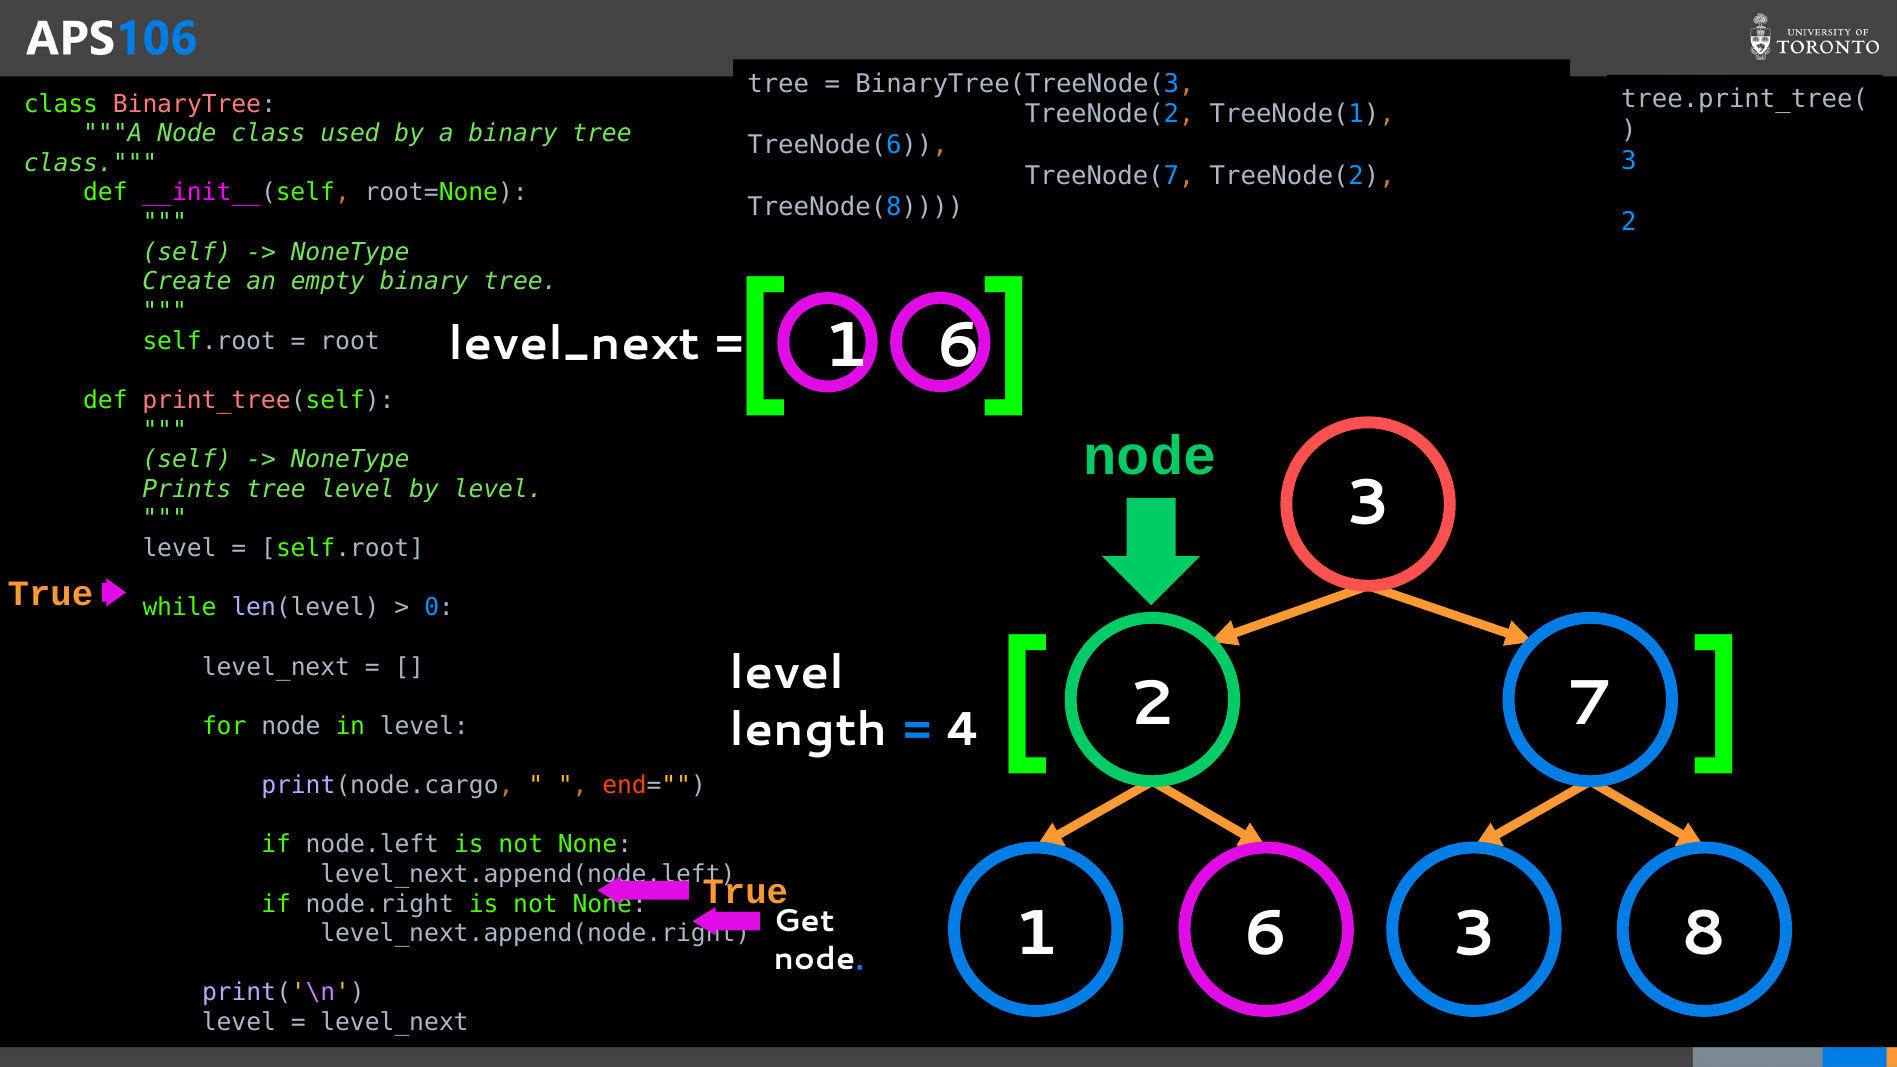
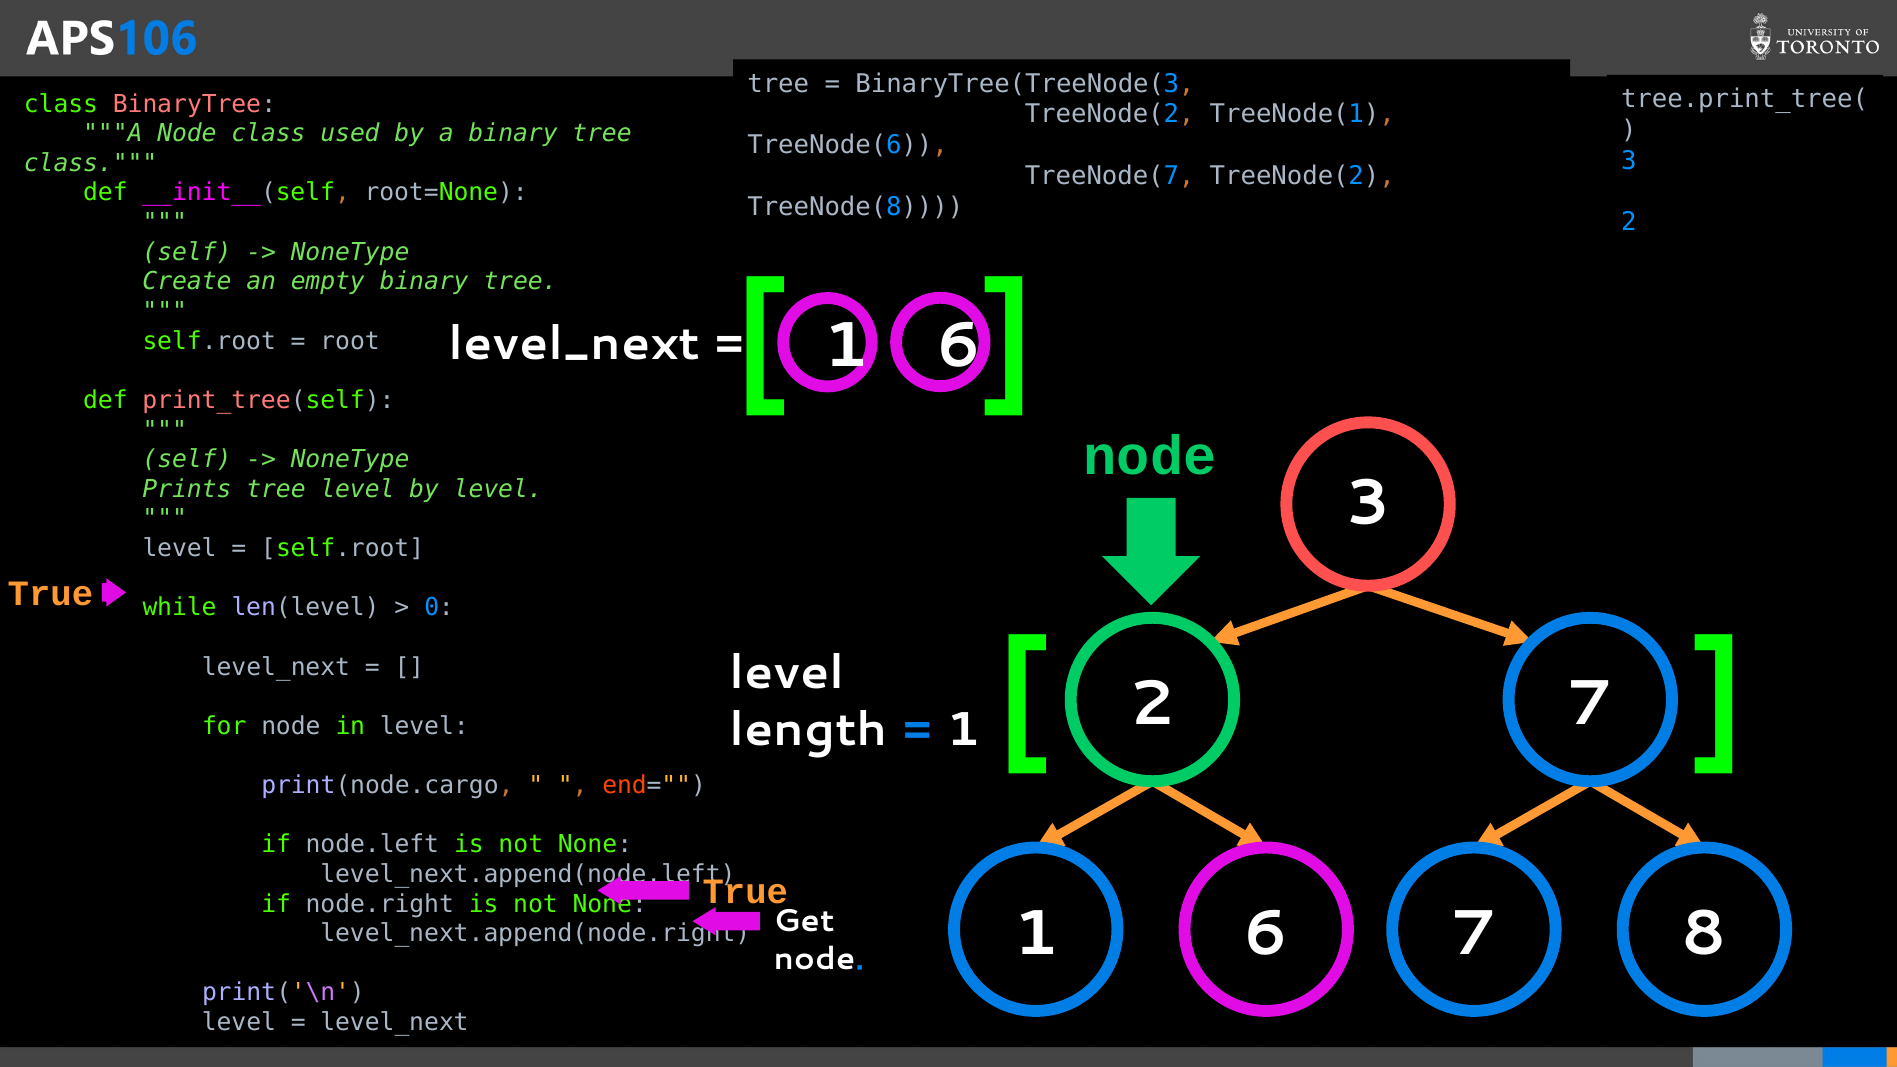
4: 4 -> 1 (963, 730)
6 3: 3 -> 7 (1474, 933)
